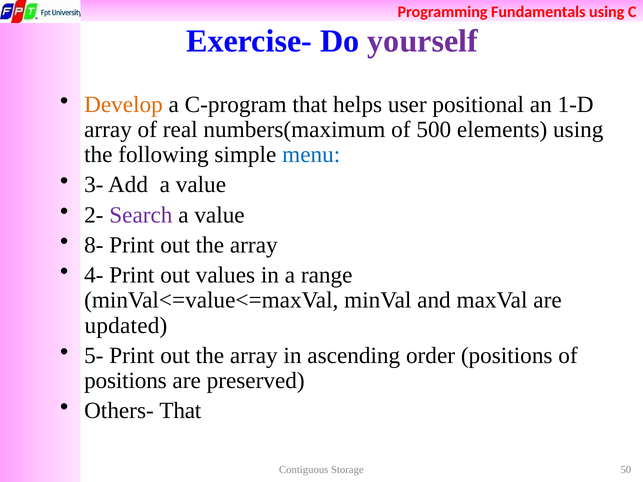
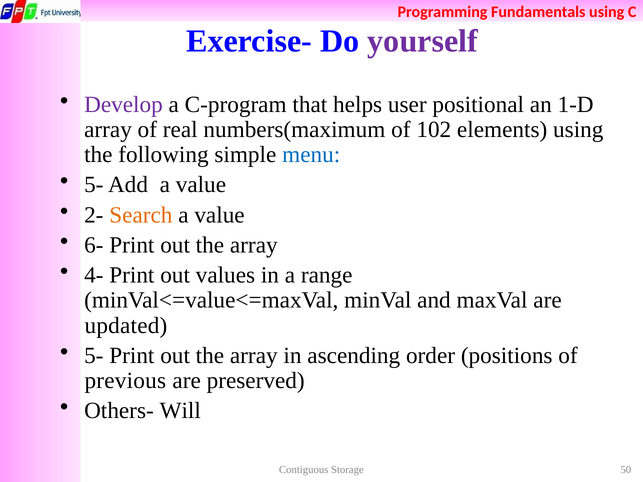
Develop colour: orange -> purple (123, 105)
500: 500 -> 102 (434, 130)
3-: 3- -> 5- (94, 185)
Search colour: purple -> orange (141, 215)
8-: 8- -> 6- (94, 245)
positions: positions -> previous (125, 381)
Others- That: That -> Will (180, 411)
